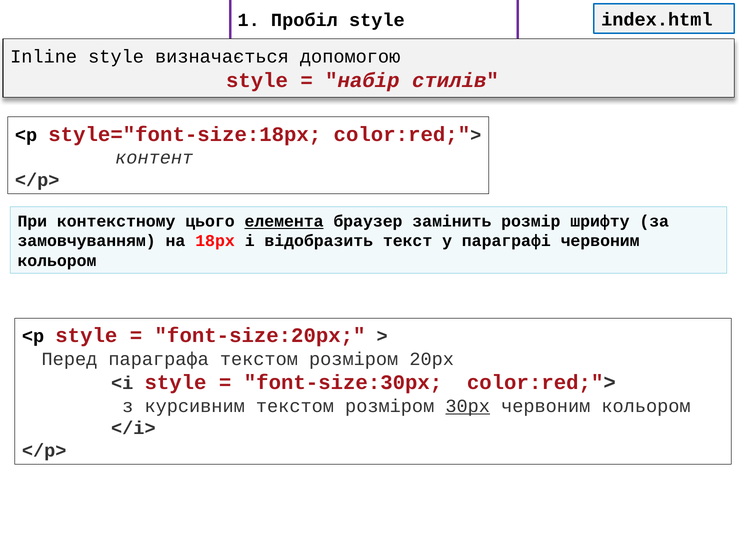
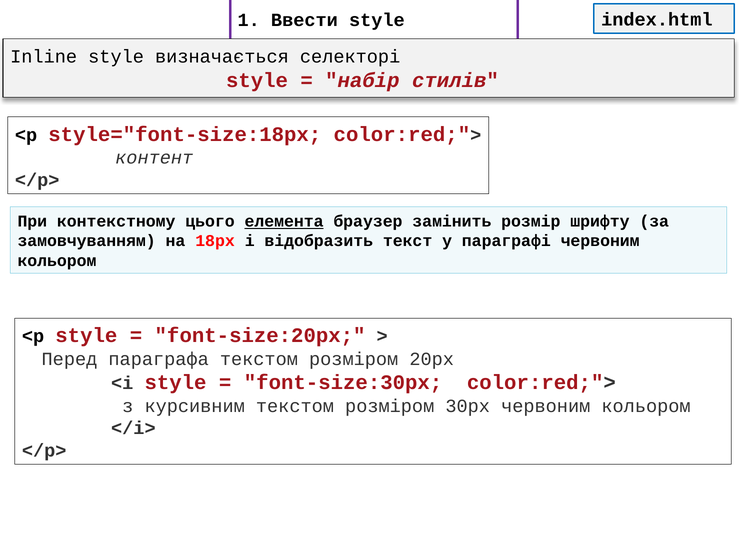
Пробіл: Пробіл -> Ввести (304, 20)
допомогою: допомогою -> селекторі (350, 57)
30px underline: present -> none (468, 406)
